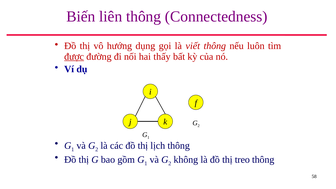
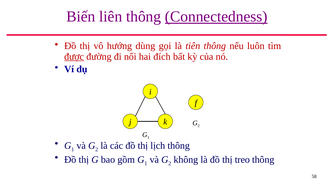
Connectedness underline: none -> present (216, 17)
dụng: dụng -> dùng (145, 46)
viết: viết -> tiên (193, 46)
thấy: thấy -> đích (162, 57)
